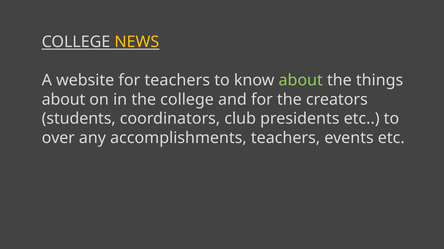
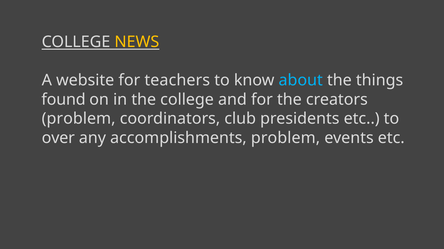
about colour: light green -> light blue (301, 81)
about: about -> found (63, 100)
students: students -> problem (79, 119)
accomplishments teachers: teachers -> problem (285, 138)
